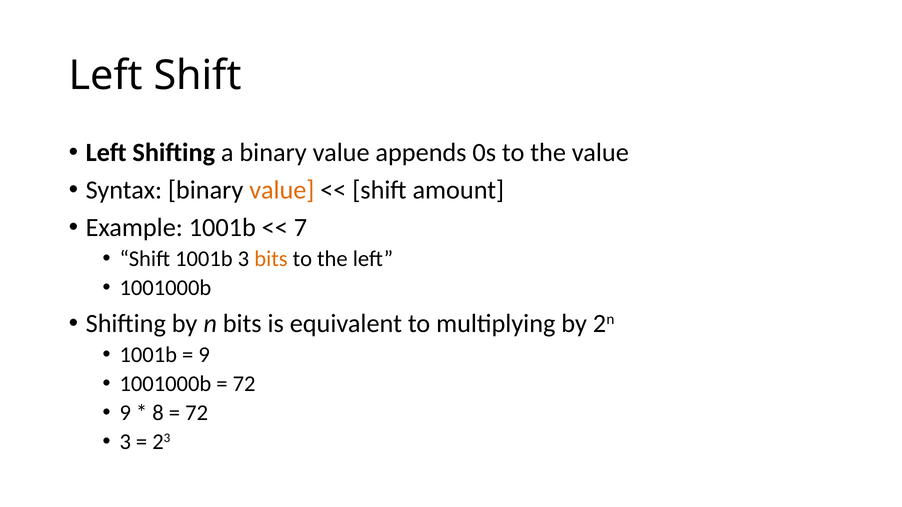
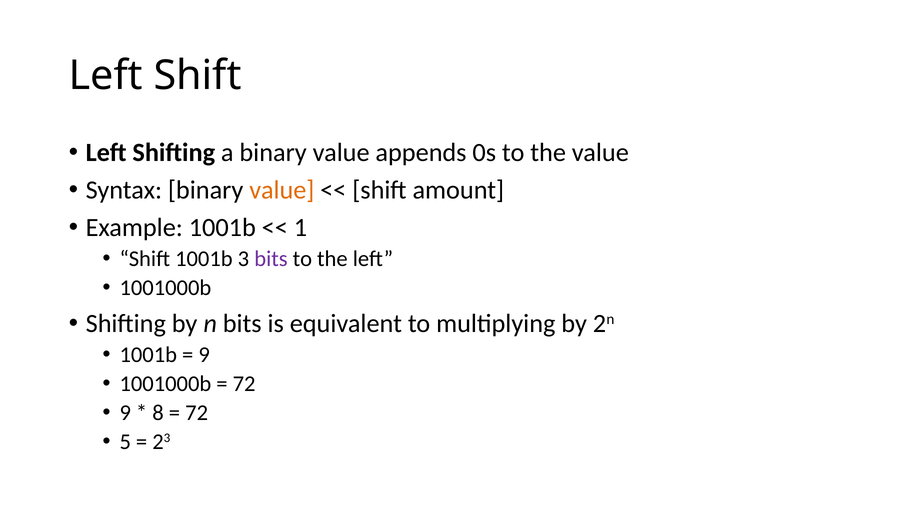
7: 7 -> 1 (300, 228)
bits colour: orange -> purple (271, 259)
3: 3 -> 5 (125, 442)
